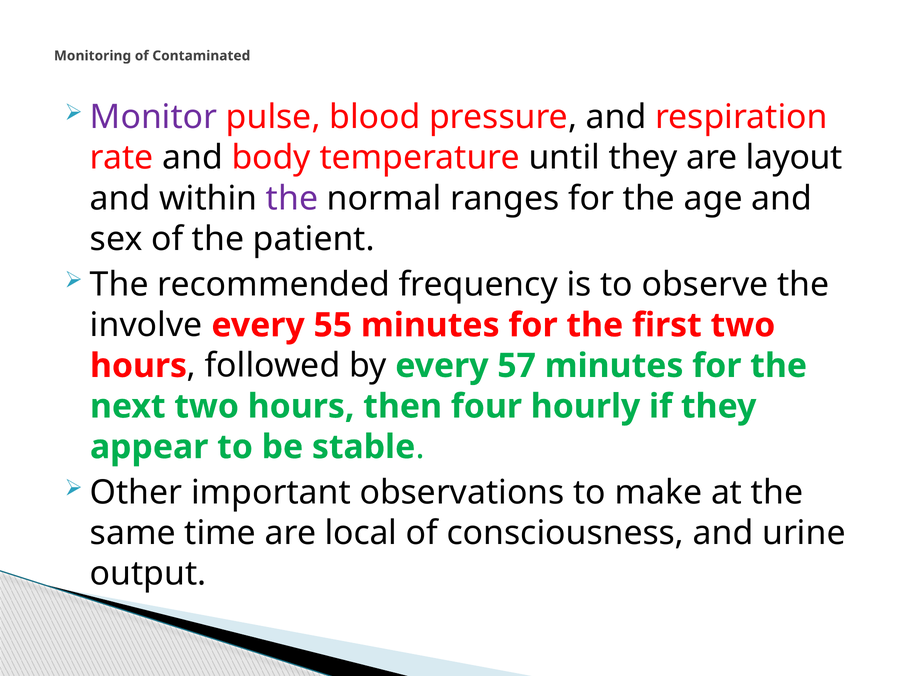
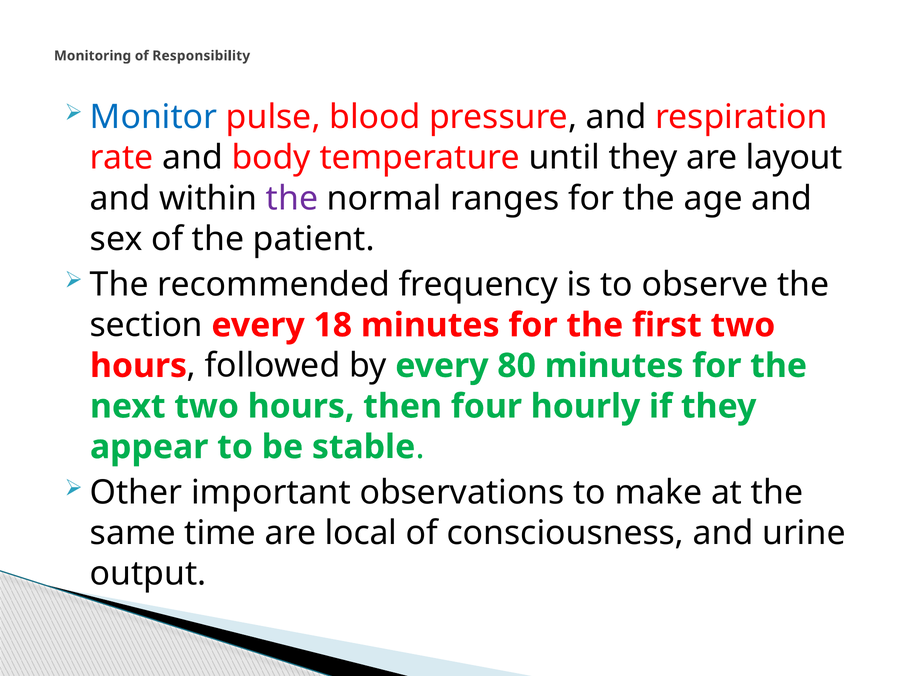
Contaminated: Contaminated -> Responsibility (201, 56)
Monitor colour: purple -> blue (154, 117)
involve: involve -> section (146, 325)
55: 55 -> 18 (333, 325)
57: 57 -> 80 (517, 366)
